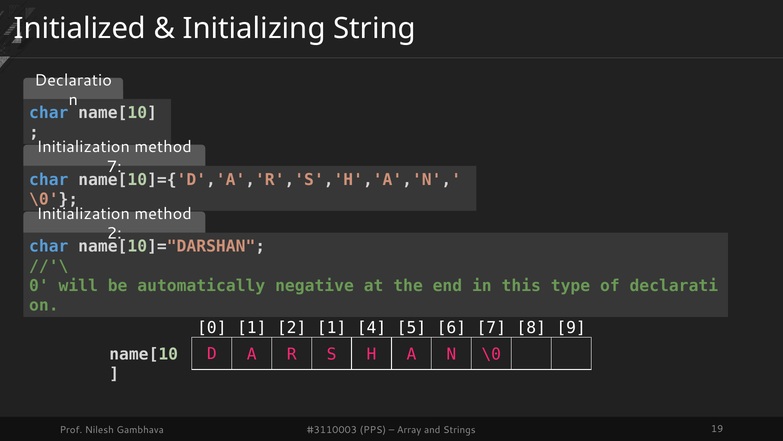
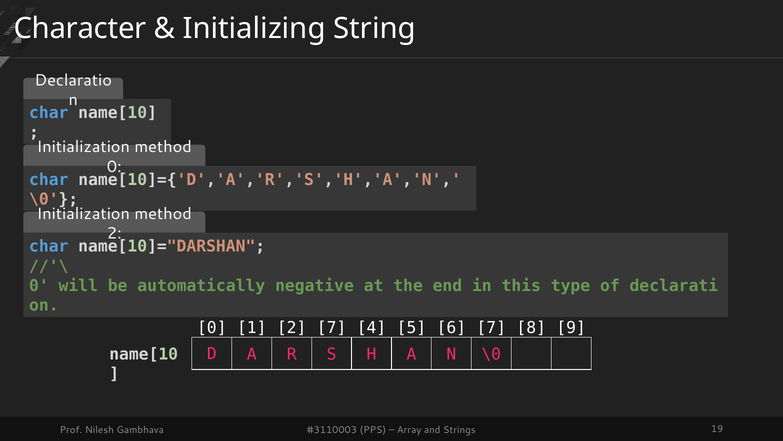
Initialized: Initialized -> Character (80, 29)
7: 7 -> 0 (114, 166)
2 1: 1 -> 7 (332, 328)
